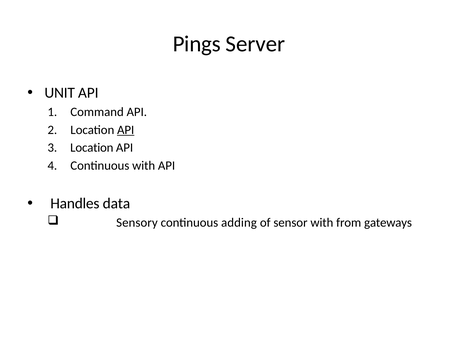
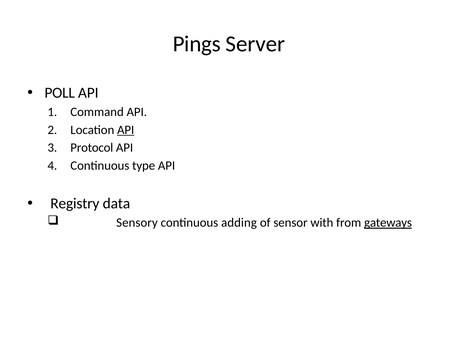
UNIT: UNIT -> POLL (60, 93)
Location: Location -> Protocol (92, 148)
Continuous with: with -> type (144, 165)
Handles: Handles -> Registry (75, 203)
gateways underline: none -> present (388, 222)
